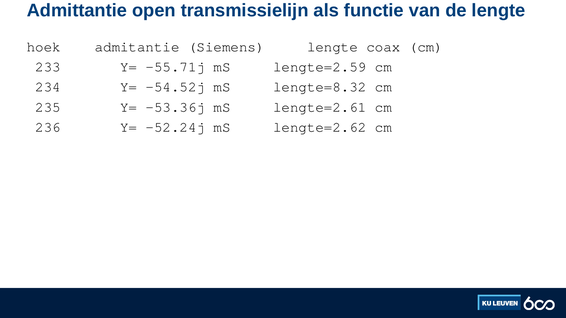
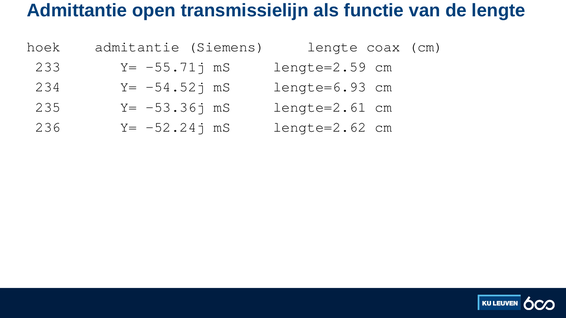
lengte=8.32: lengte=8.32 -> lengte=6.93 (320, 87)
